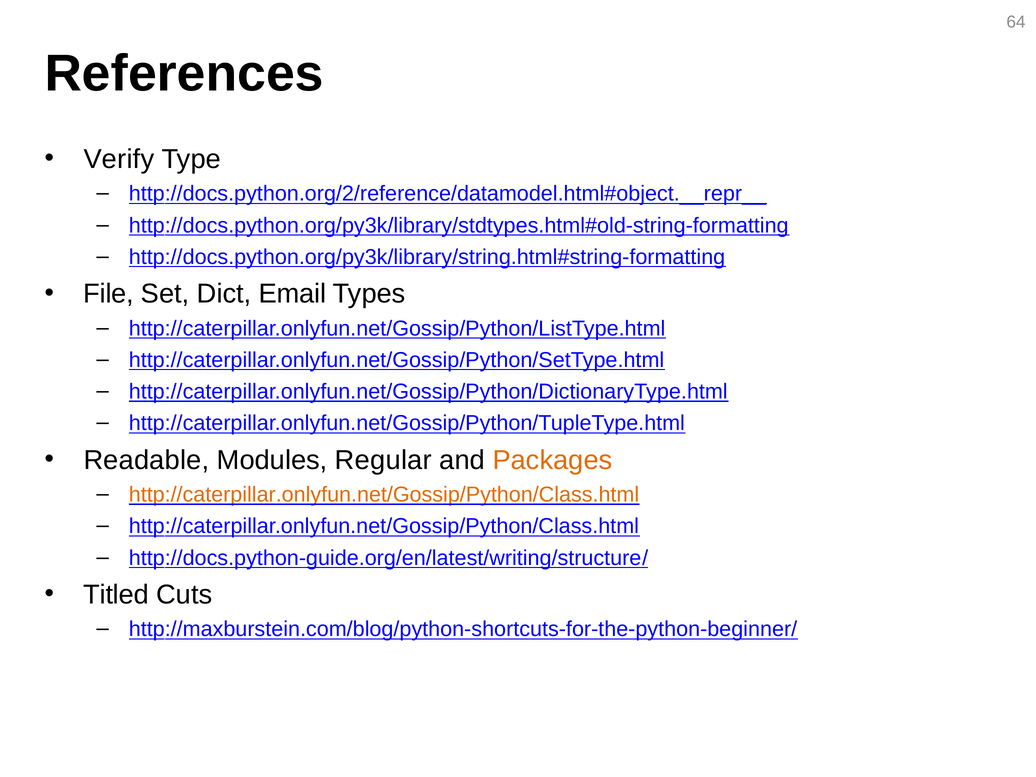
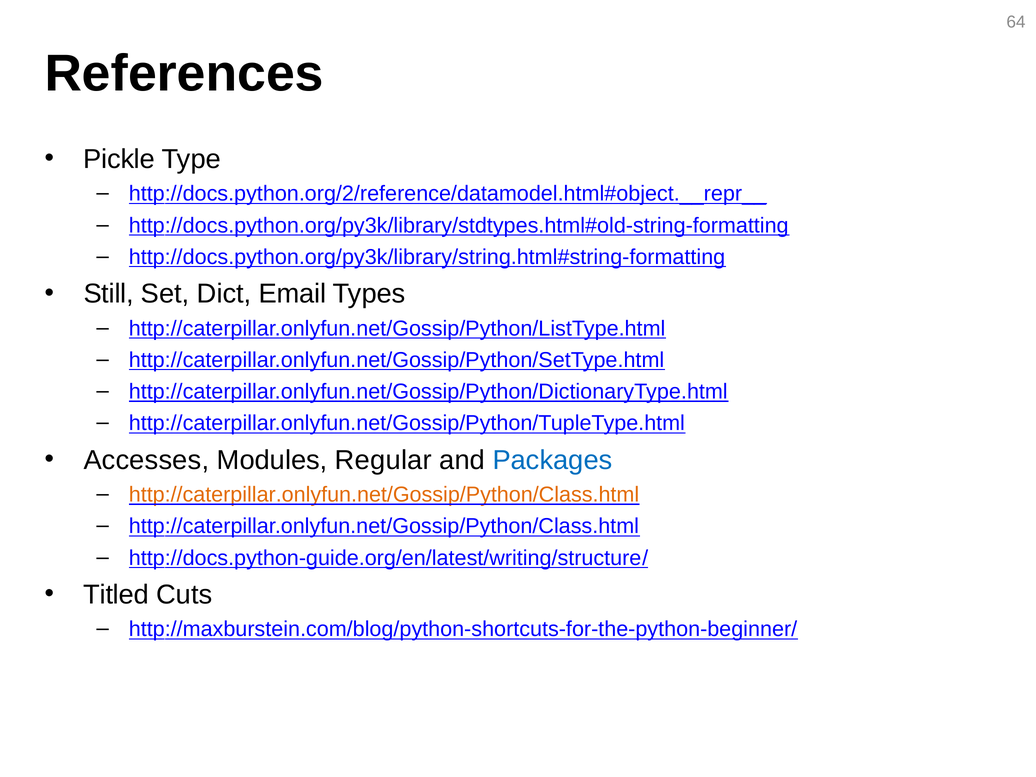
Verify: Verify -> Pickle (119, 159)
File: File -> Still (109, 294)
Readable: Readable -> Accesses (146, 460)
Packages colour: orange -> blue (553, 460)
